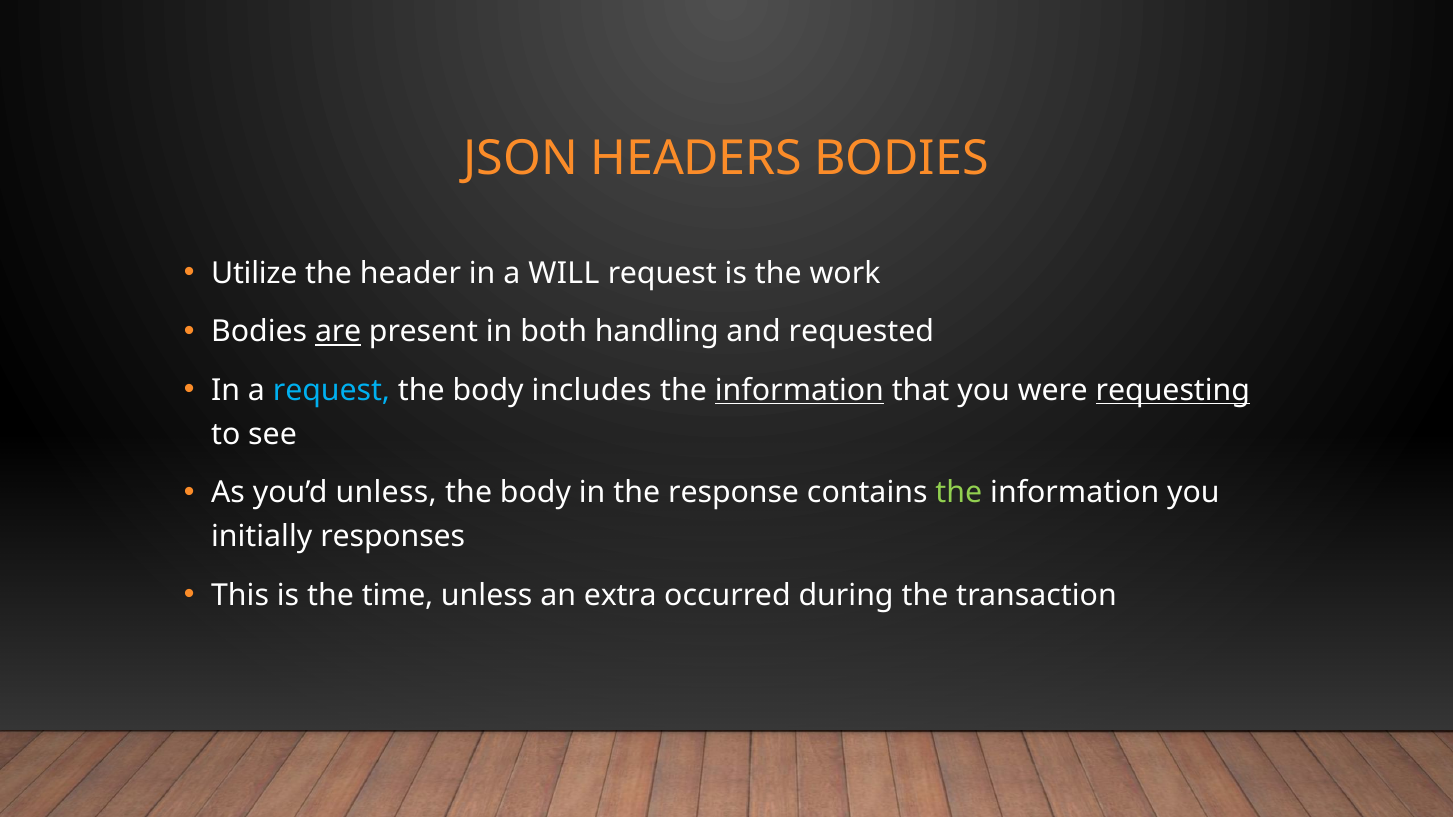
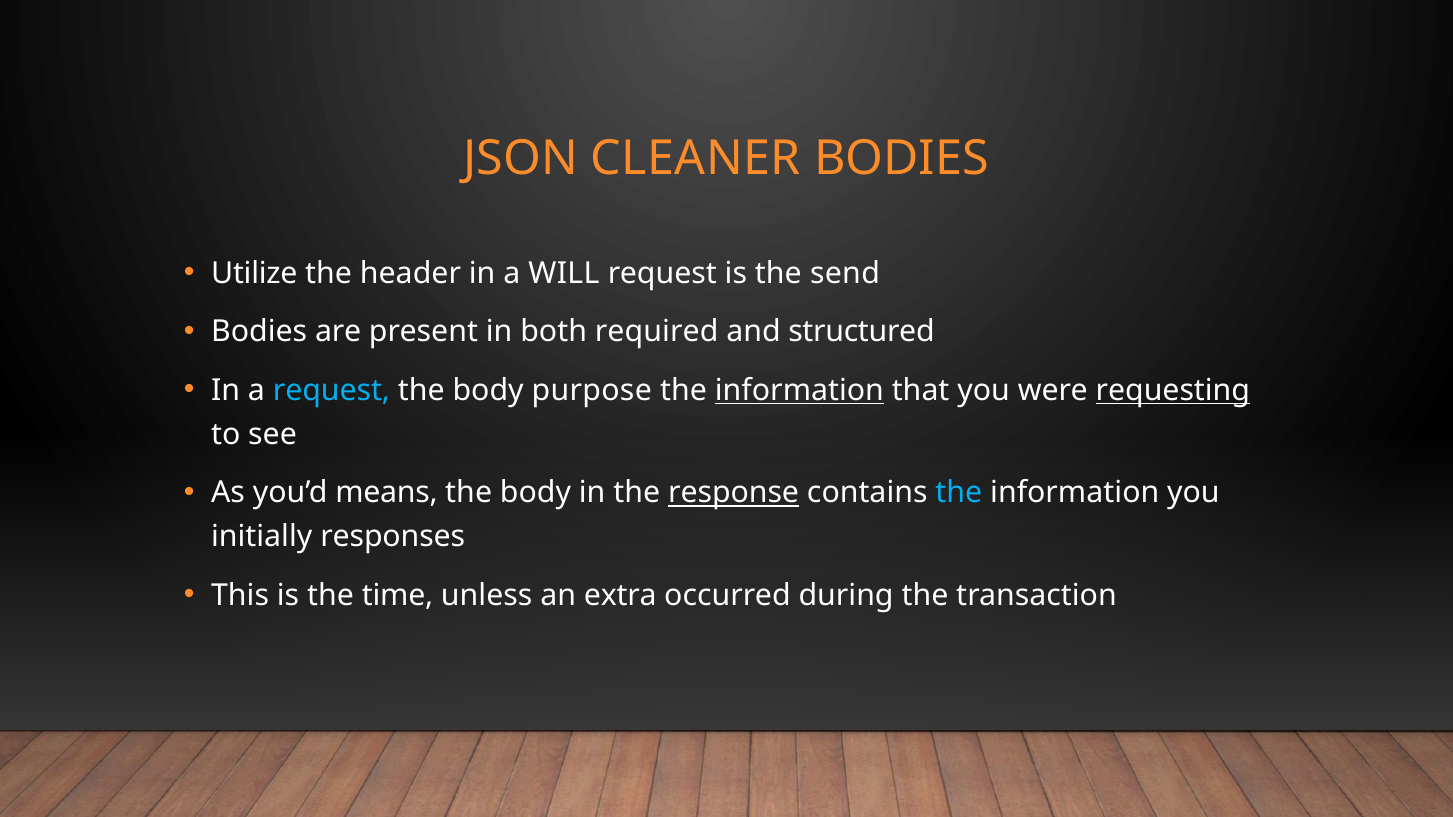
HEADERS: HEADERS -> CLEANER (696, 158)
work: work -> send (845, 273)
are underline: present -> none (338, 332)
handling: handling -> required (657, 332)
requested: requested -> structured (861, 332)
includes: includes -> purpose (592, 391)
you’d unless: unless -> means (387, 493)
response underline: none -> present (734, 493)
the colour: light green -> light blue (959, 493)
